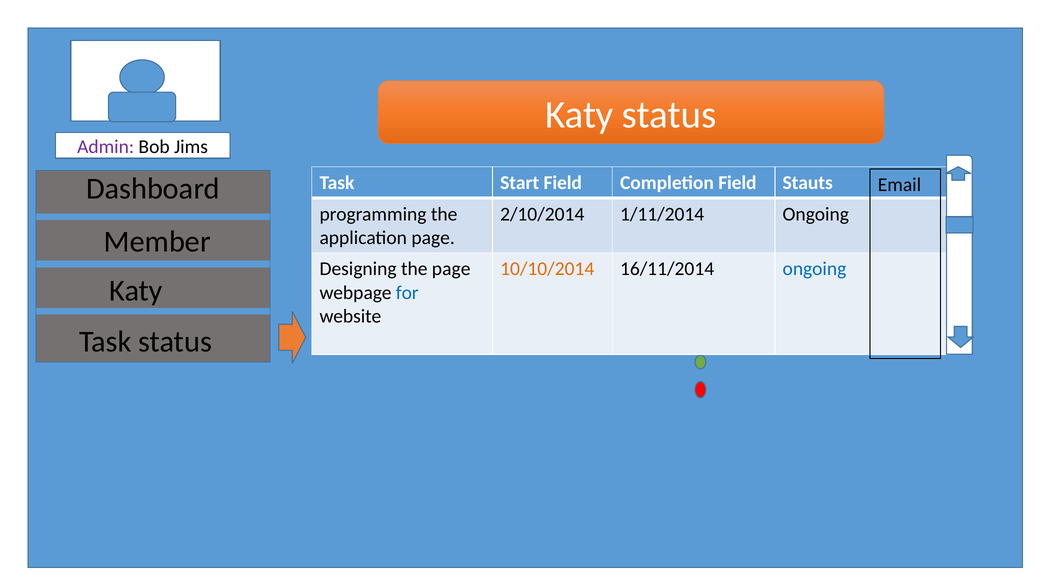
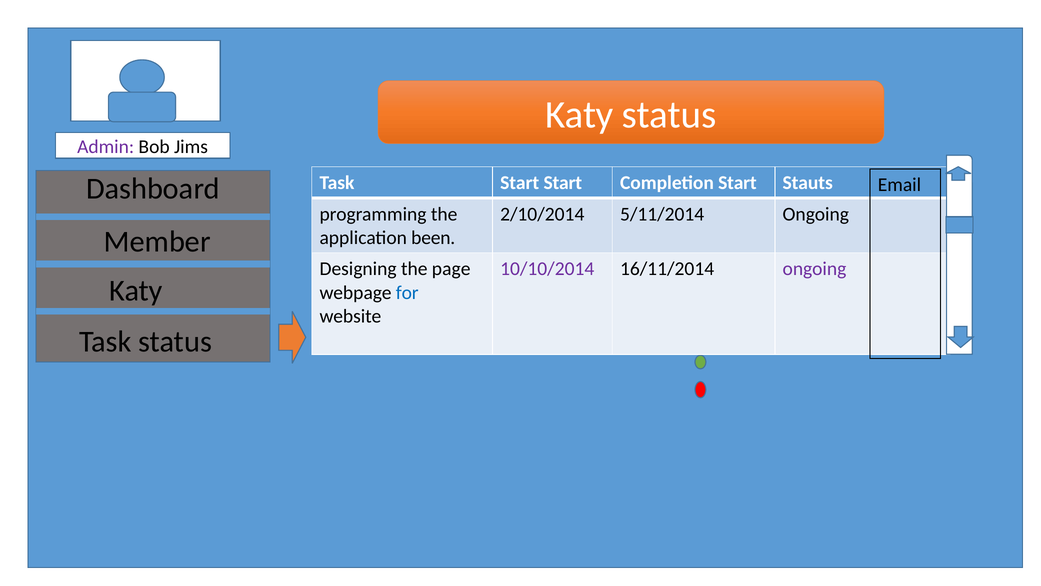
Start Field: Field -> Start (563, 183)
Completion Field: Field -> Start (737, 183)
1/11/2014: 1/11/2014 -> 5/11/2014 (662, 214)
application page: page -> been (433, 238)
10/10/2014 colour: orange -> purple (547, 269)
ongoing colour: blue -> purple (814, 269)
